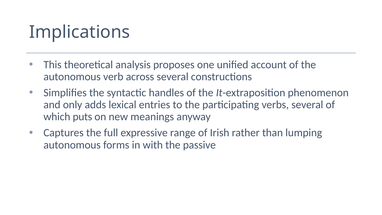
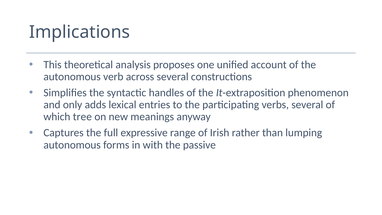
puts: puts -> tree (82, 117)
